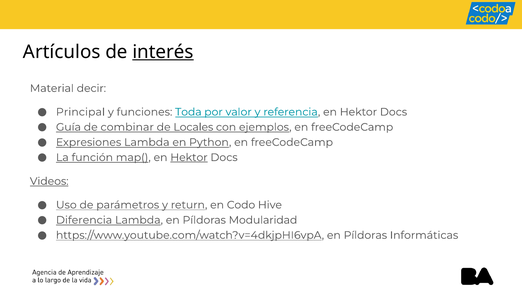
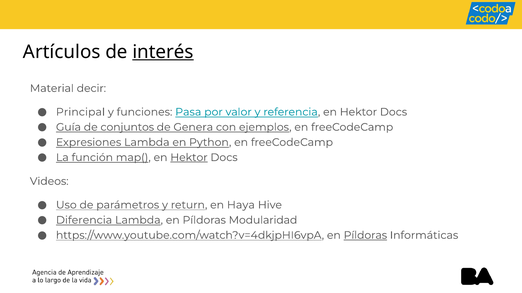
Toda: Toda -> Pasa (188, 112)
combinar: combinar -> conjuntos (127, 127)
Locales: Locales -> Genera (193, 127)
Videos underline: present -> none (49, 182)
Codo: Codo -> Haya (241, 205)
Píldoras underline: none -> present (365, 236)
